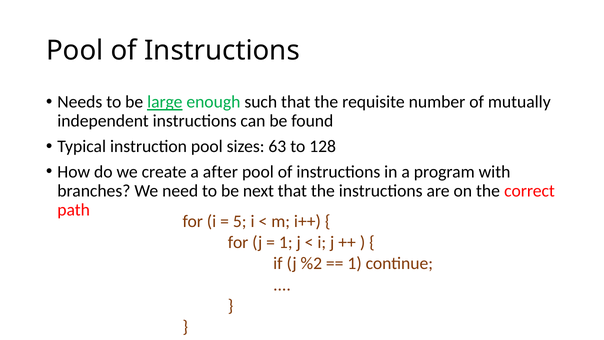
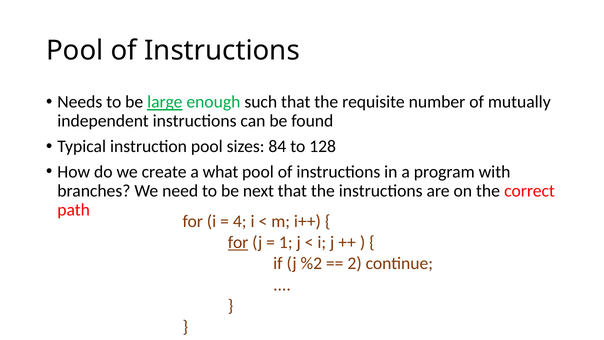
63: 63 -> 84 (277, 146)
after: after -> what (221, 172)
5: 5 -> 4 (240, 221)
for underline: none -> present (238, 242)
1: 1 -> 2 (355, 263)
